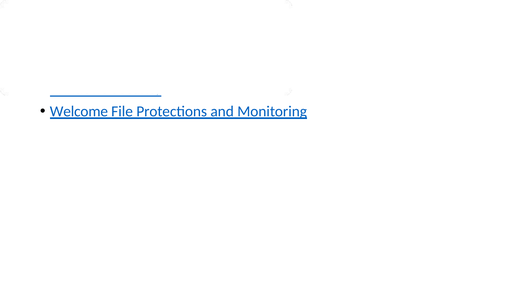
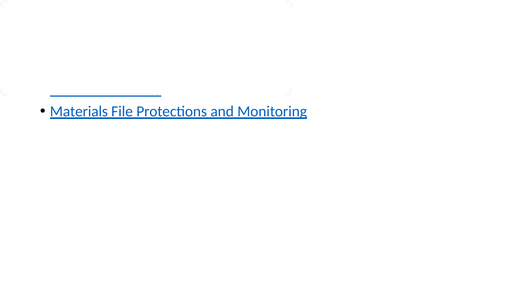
Welcome: Welcome -> Materials (79, 111)
